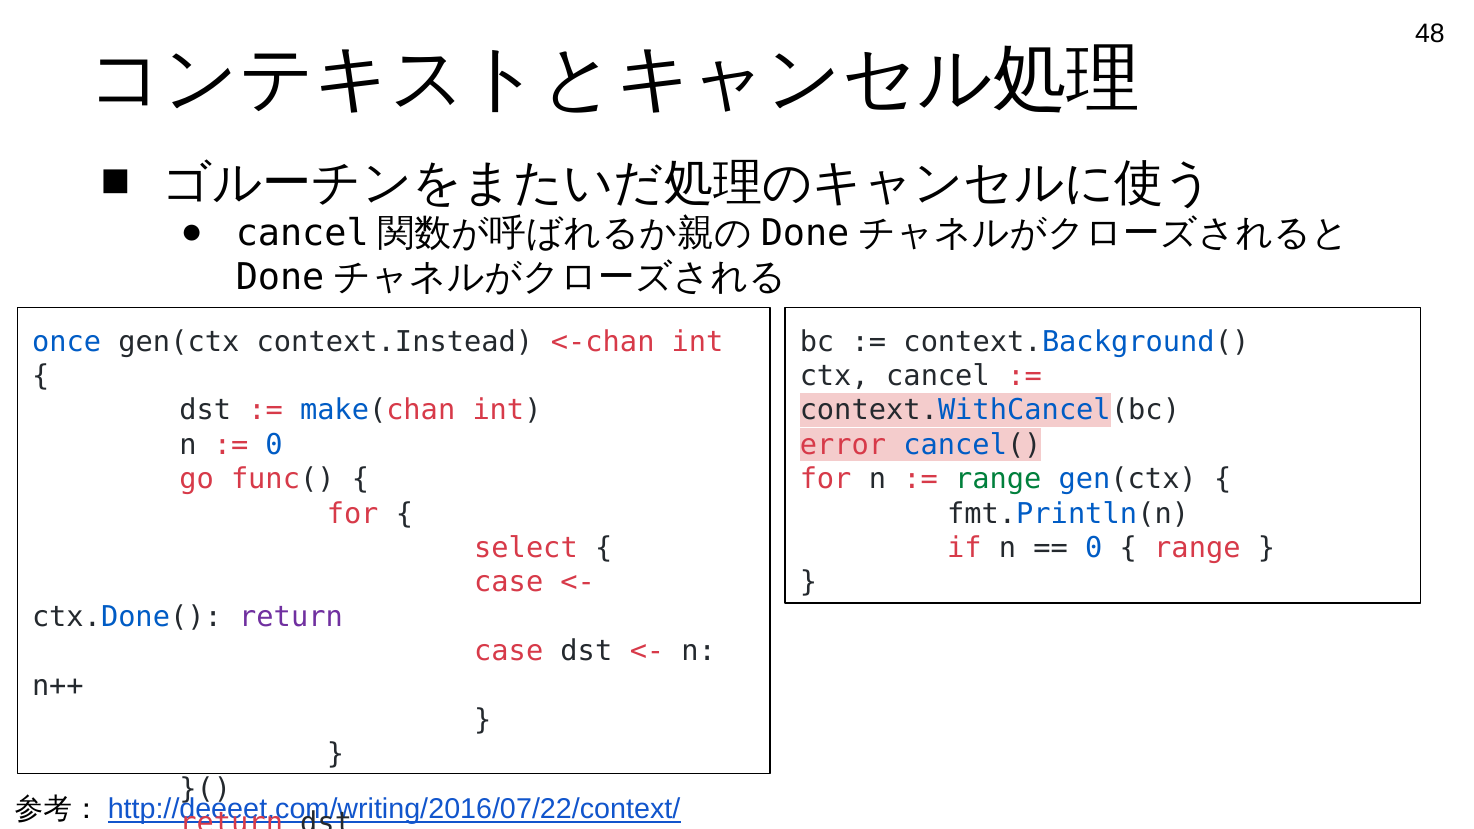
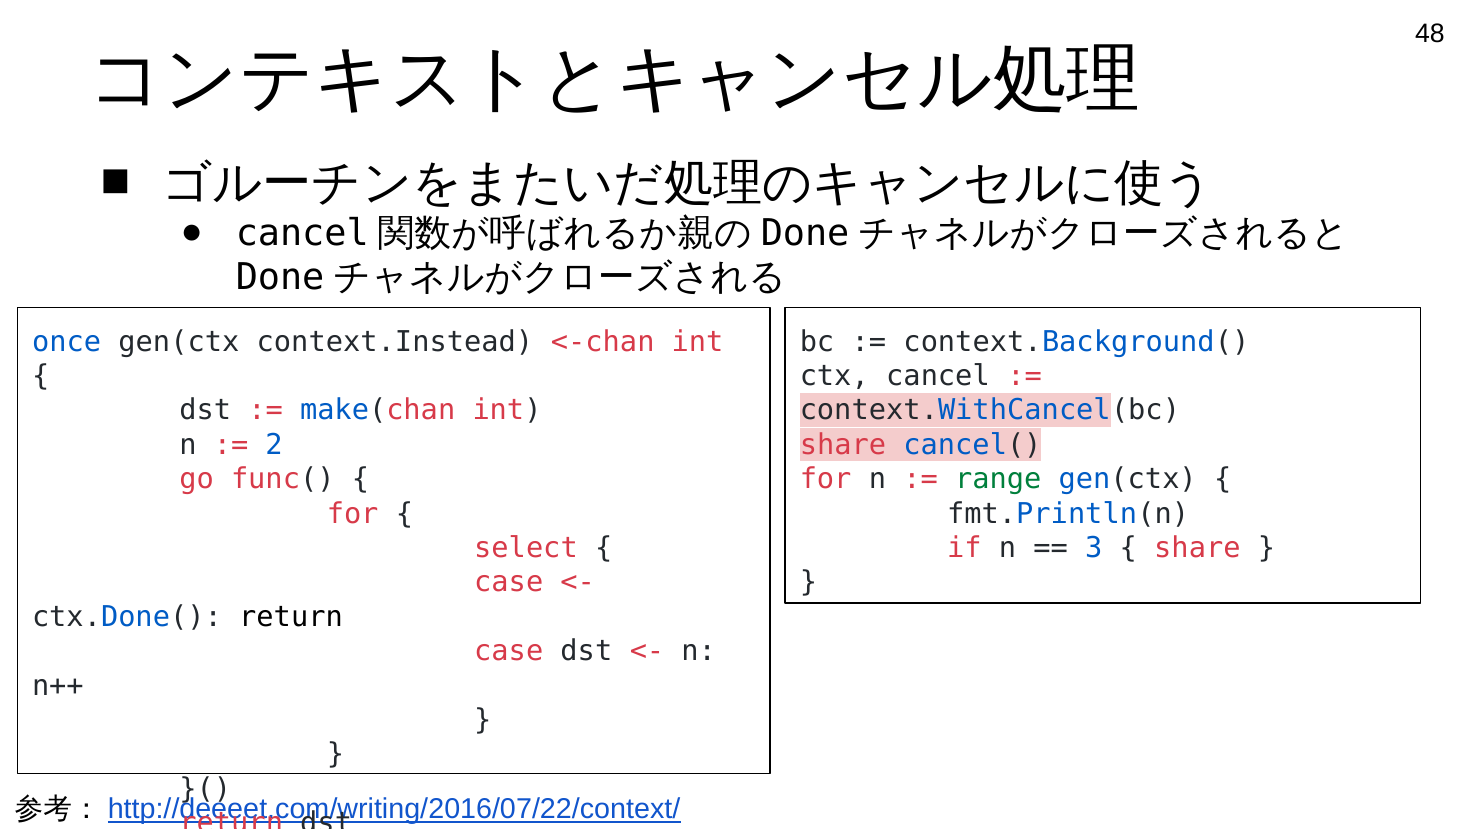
0: 0 -> 2 (274, 445)
error: error -> share (843, 445)
0: 0 -> 3 (1094, 548)
range: range -> share (1197, 548)
return colour: purple -> black (291, 617)
